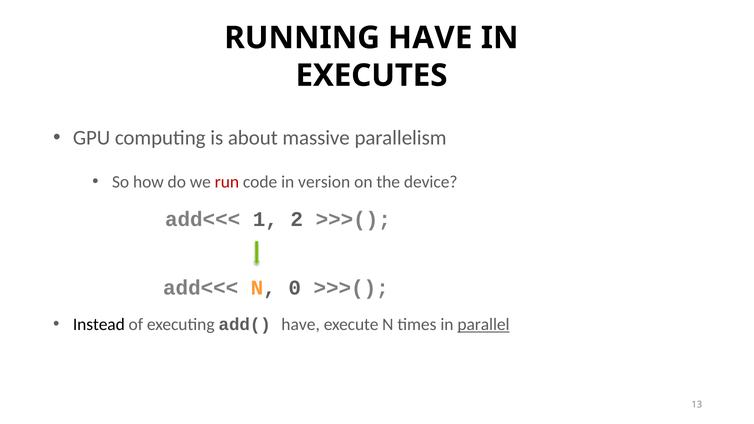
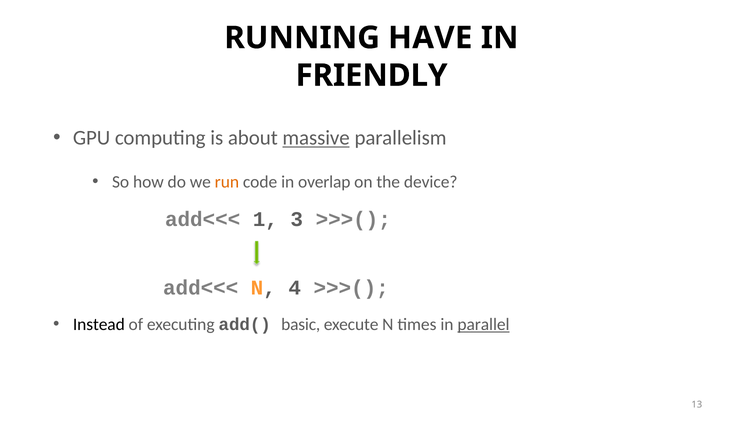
EXECUTES: EXECUTES -> FRIENDLY (371, 76)
massive underline: none -> present (316, 138)
run colour: red -> orange (227, 182)
version: version -> overlap (324, 182)
2: 2 -> 3 (297, 220)
0: 0 -> 4 (295, 288)
add( have: have -> basic (301, 325)
